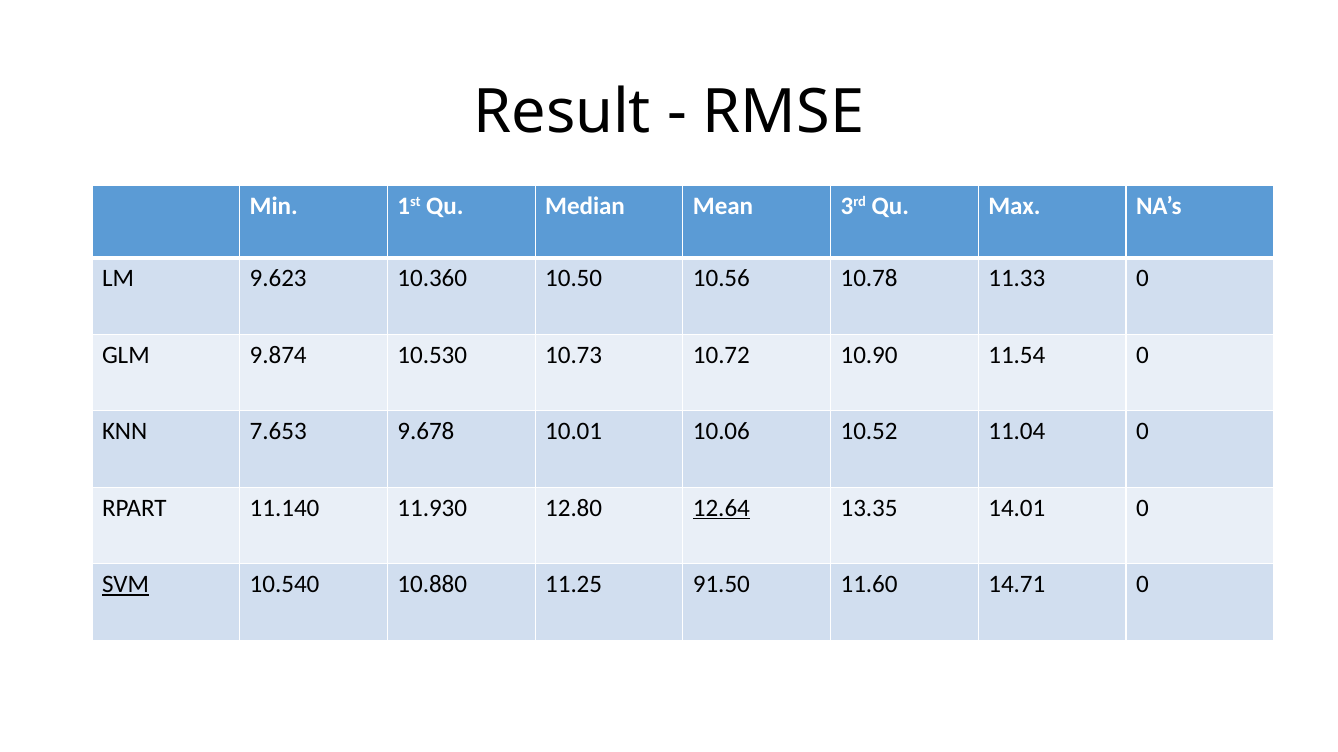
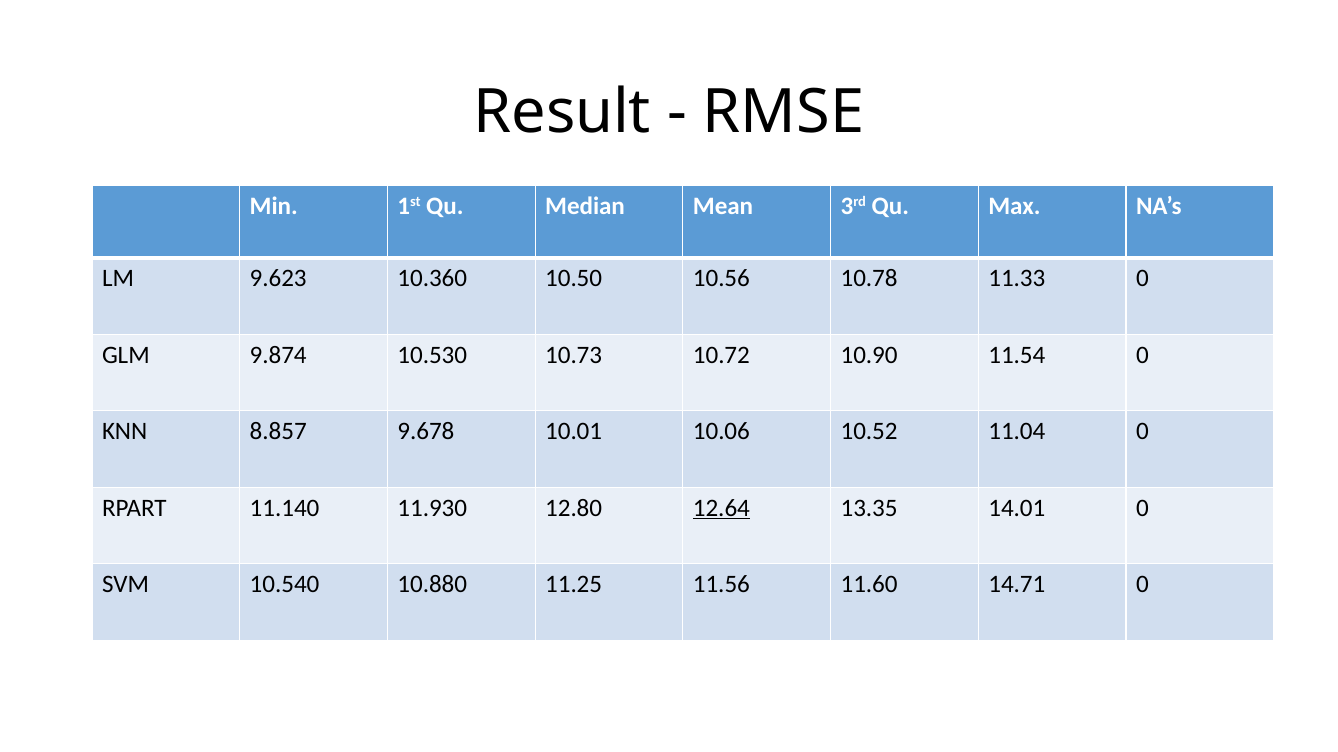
7.653: 7.653 -> 8.857 (278, 432)
SVM underline: present -> none (126, 585)
91.50: 91.50 -> 11.56 (721, 585)
